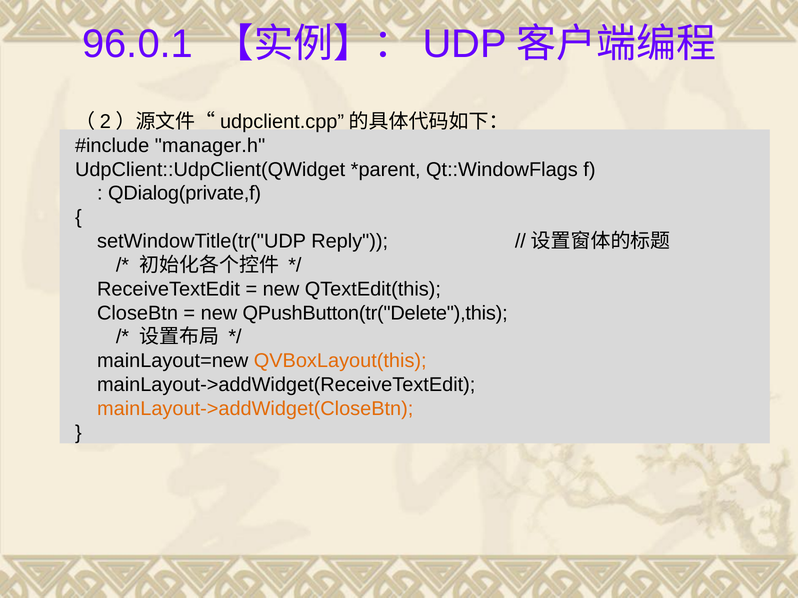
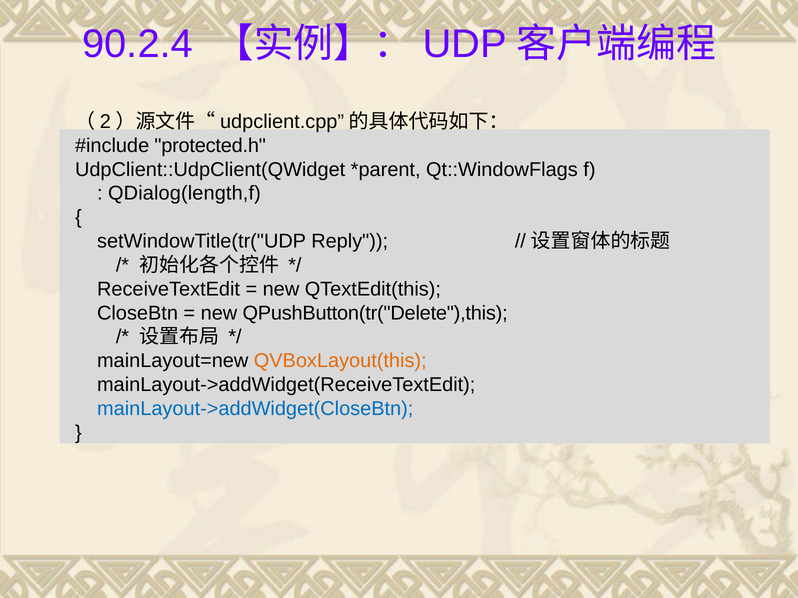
96.0.1: 96.0.1 -> 90.2.4 (138, 44)
manager.h: manager.h -> protected.h (210, 146)
QDialog(private,f: QDialog(private,f -> QDialog(length,f (184, 194)
mainLayout->addWidget(CloseBtn colour: orange -> blue (255, 409)
